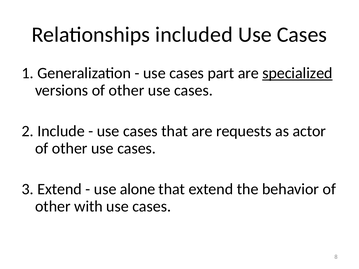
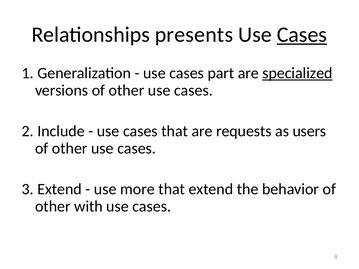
included: included -> presents (194, 35)
Cases underline: none -> present (302, 35)
actor: actor -> users (309, 131)
alone: alone -> more (137, 189)
